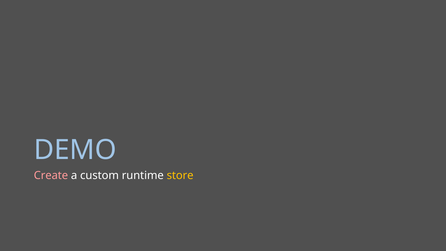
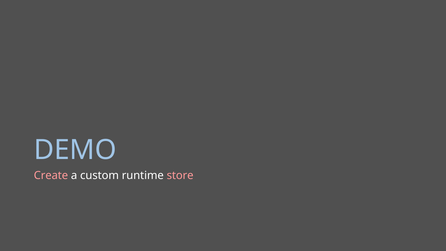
store colour: yellow -> pink (180, 176)
